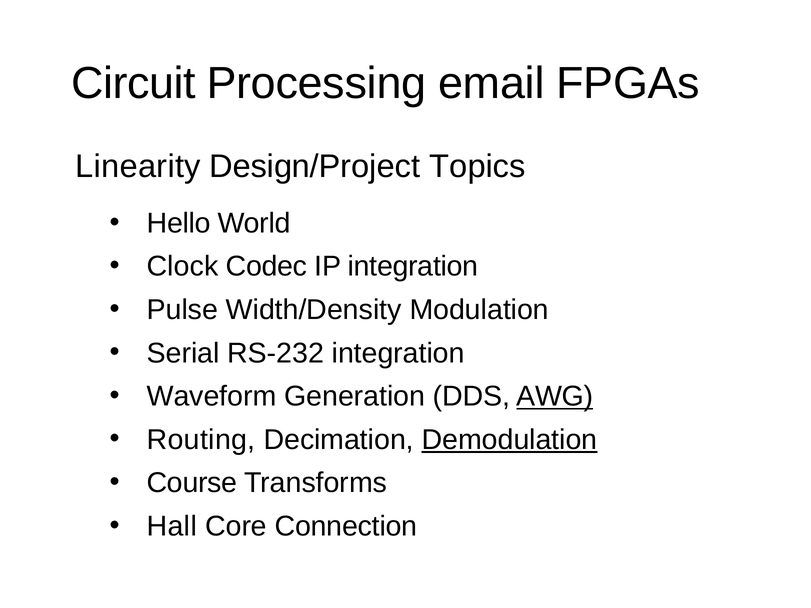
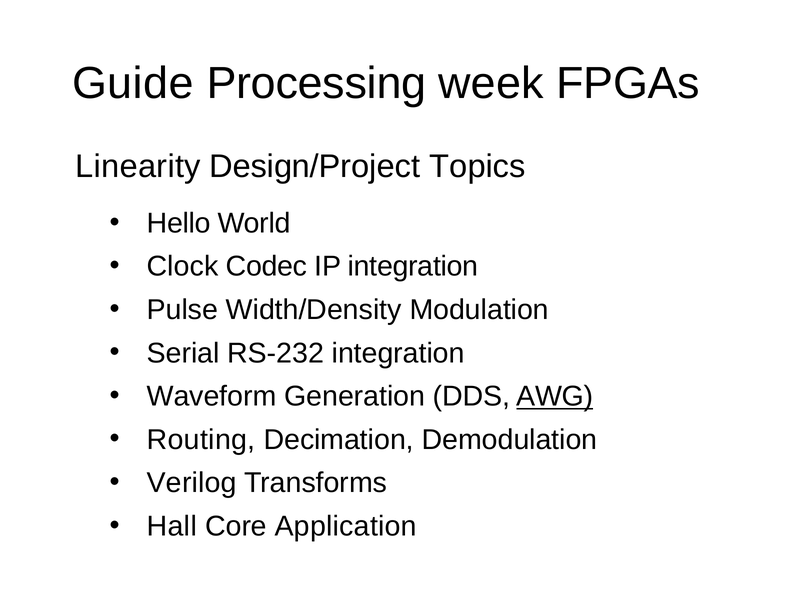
Circuit: Circuit -> Guide (133, 83)
email: email -> week (491, 83)
Demodulation underline: present -> none (510, 439)
Course: Course -> Verilog (192, 483)
Connection: Connection -> Application (346, 526)
